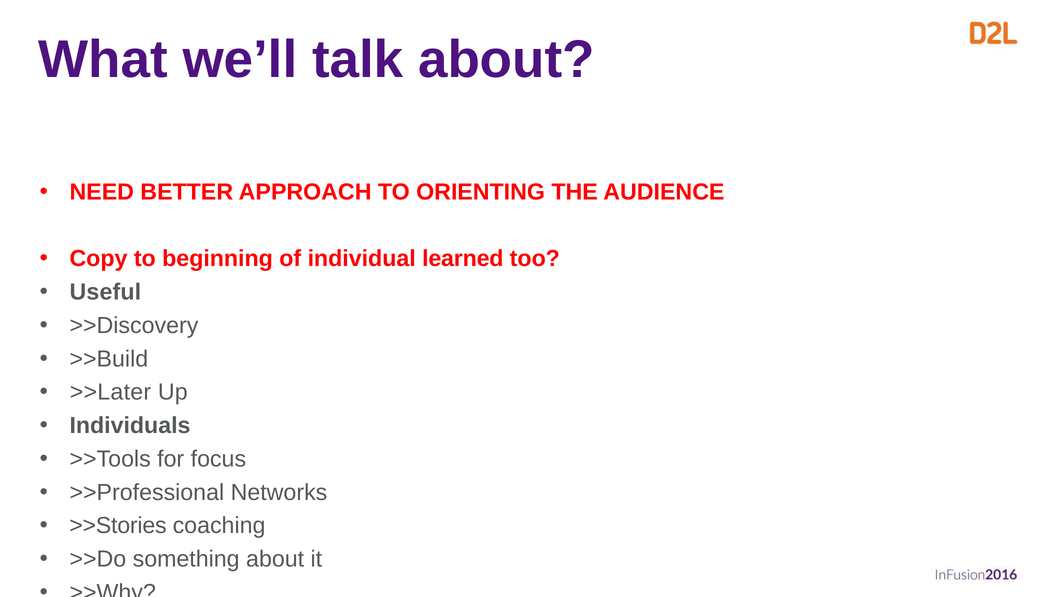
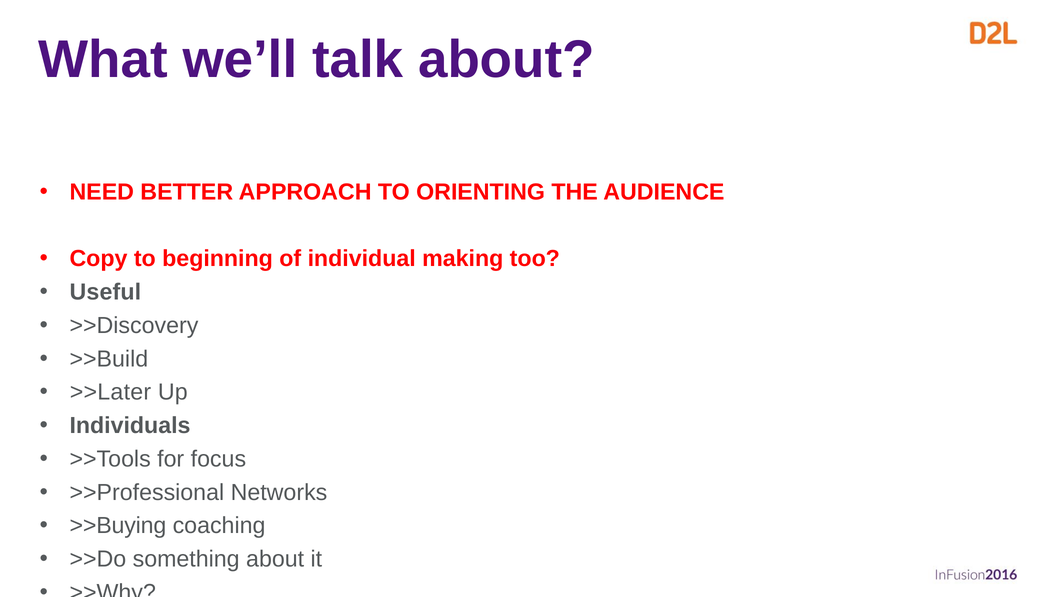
learned: learned -> making (463, 259)
>>Stories: >>Stories -> >>Buying (118, 526)
